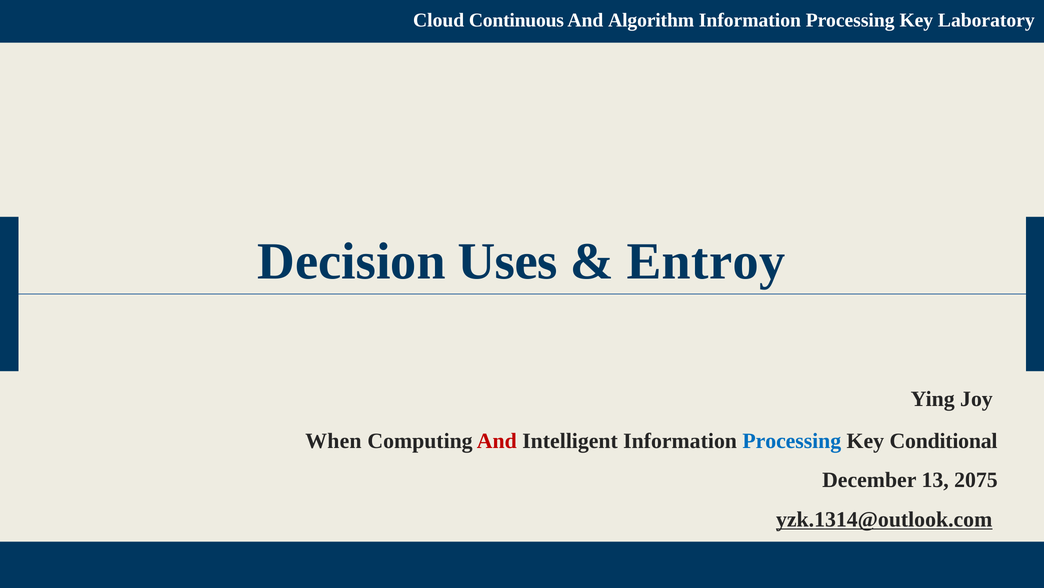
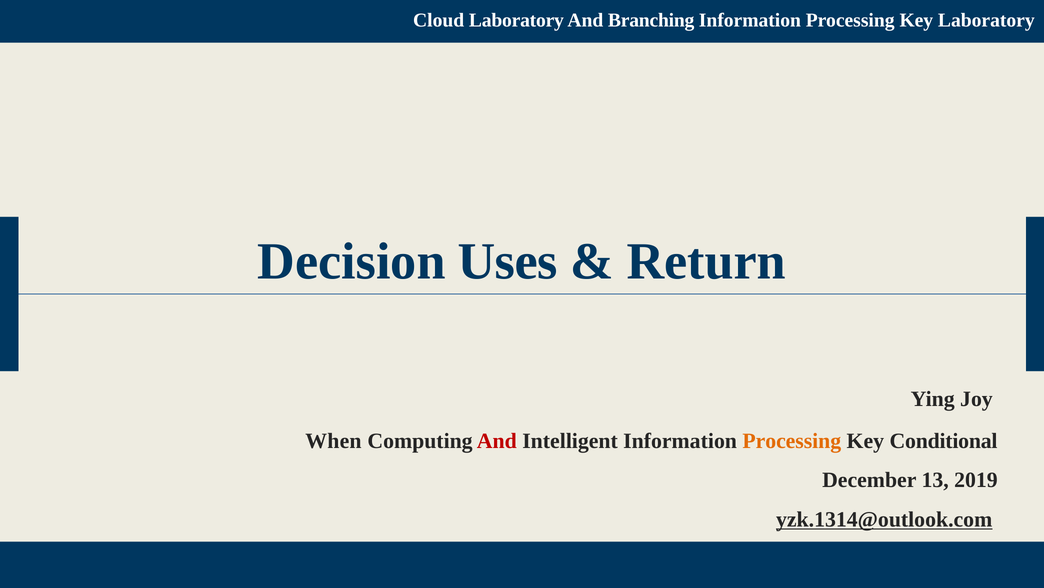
Cloud Continuous: Continuous -> Laboratory (516, 20)
Algorithm: Algorithm -> Branching (651, 20)
Entroy: Entroy -> Return (706, 261)
Processing colour: blue -> orange (792, 441)
2075: 2075 -> 2019 (976, 480)
